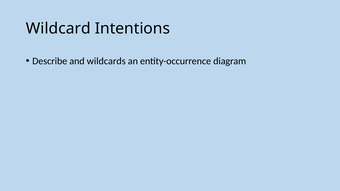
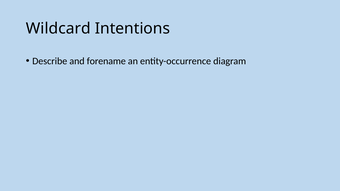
wildcards: wildcards -> forename (106, 61)
